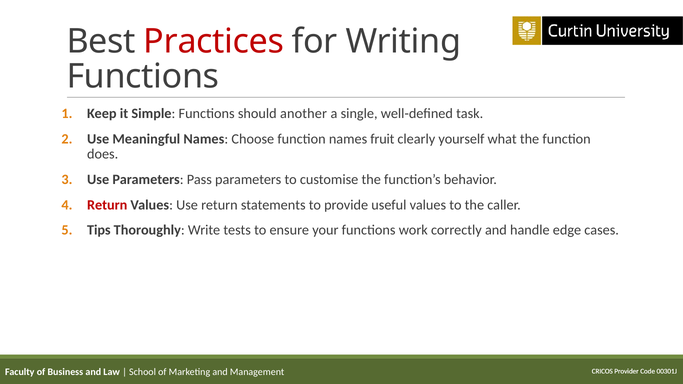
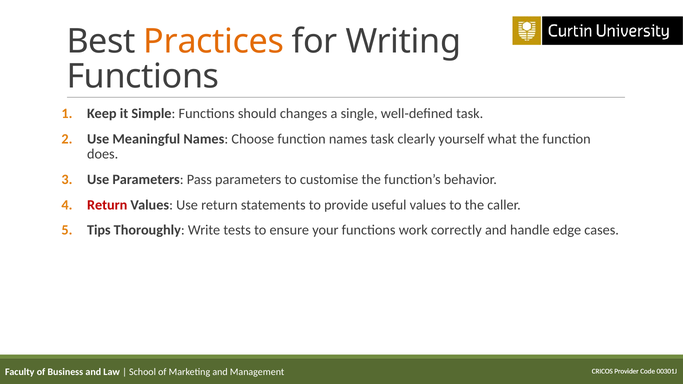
Practices colour: red -> orange (214, 42)
another: another -> changes (304, 114)
names fruit: fruit -> task (382, 139)
